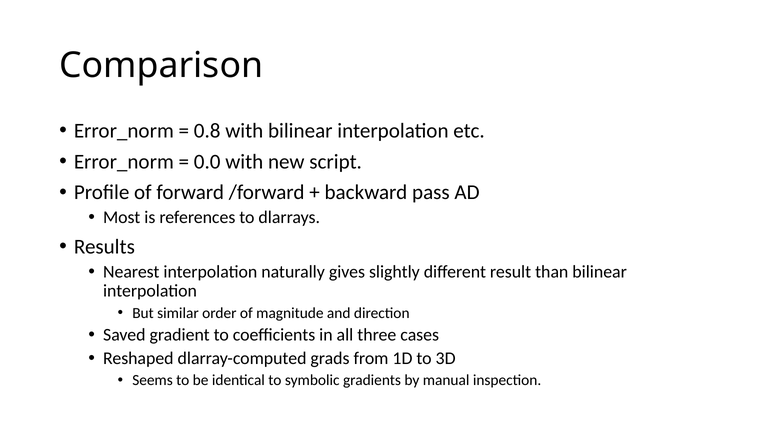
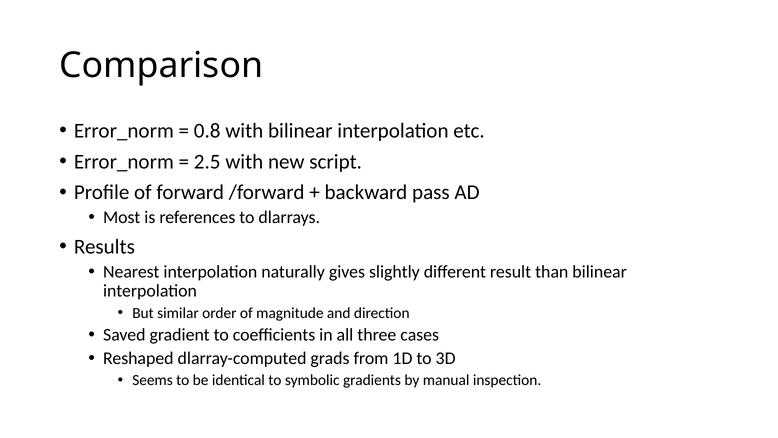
0.0: 0.0 -> 2.5 (207, 162)
